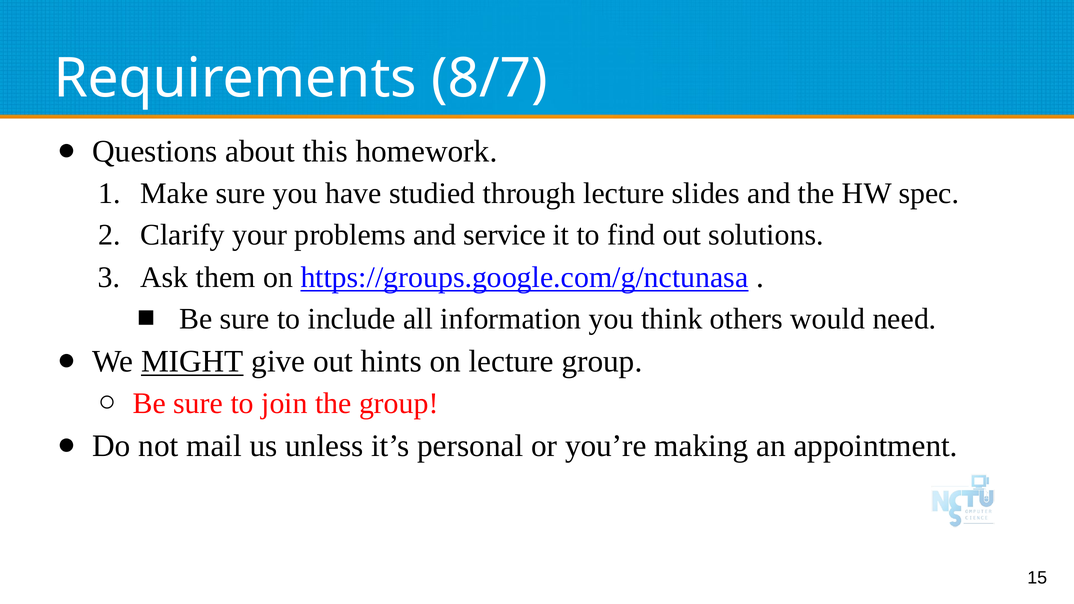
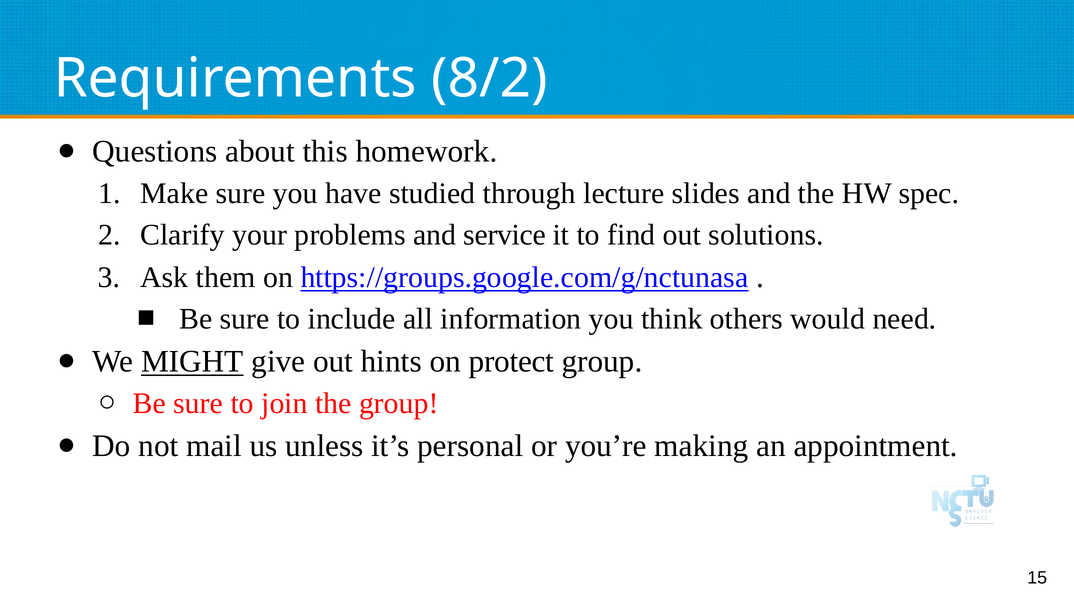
8/7: 8/7 -> 8/2 (489, 78)
on lecture: lecture -> protect (511, 362)
